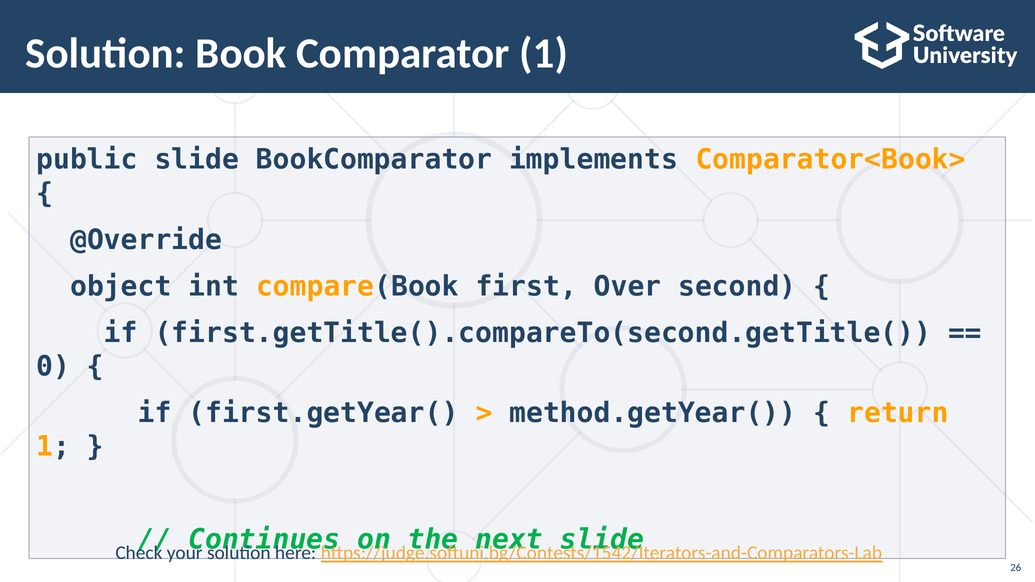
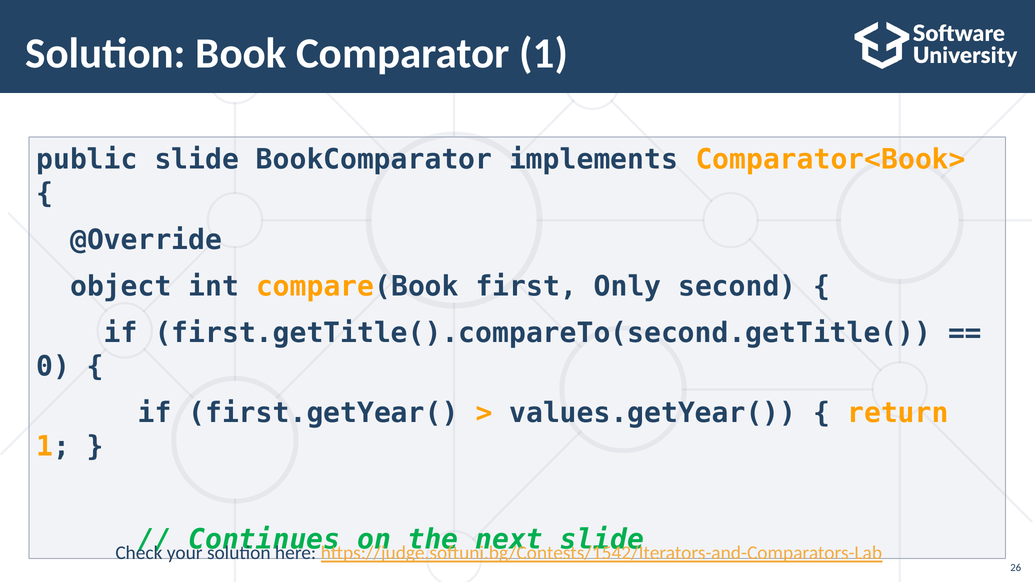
Over: Over -> Only (628, 286)
method.getYear(: method.getYear( -> values.getYear( (653, 413)
